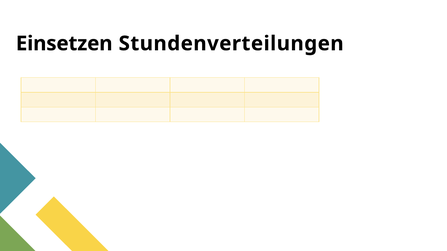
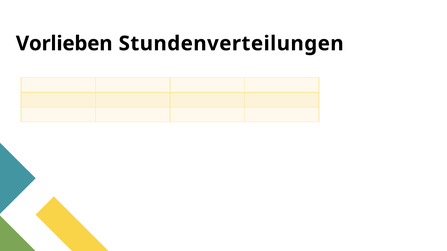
Einsetzen: Einsetzen -> Vorlieben (64, 44)
